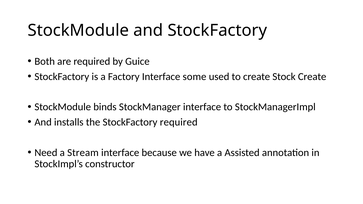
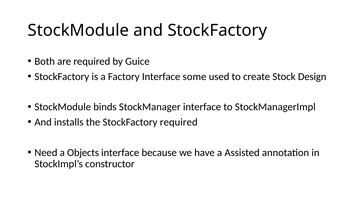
Stock Create: Create -> Design (312, 77)
Stream: Stream -> Objects (83, 153)
